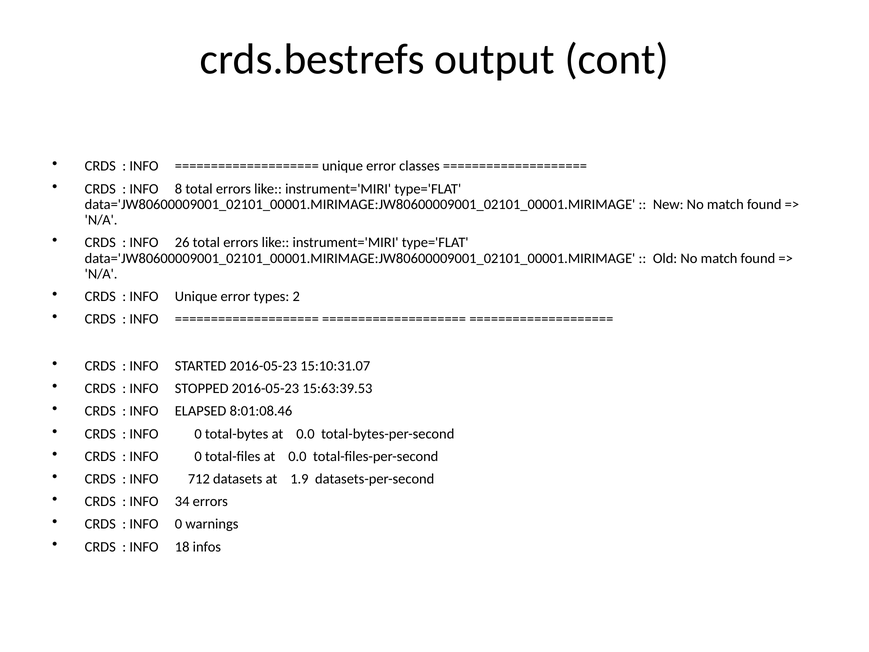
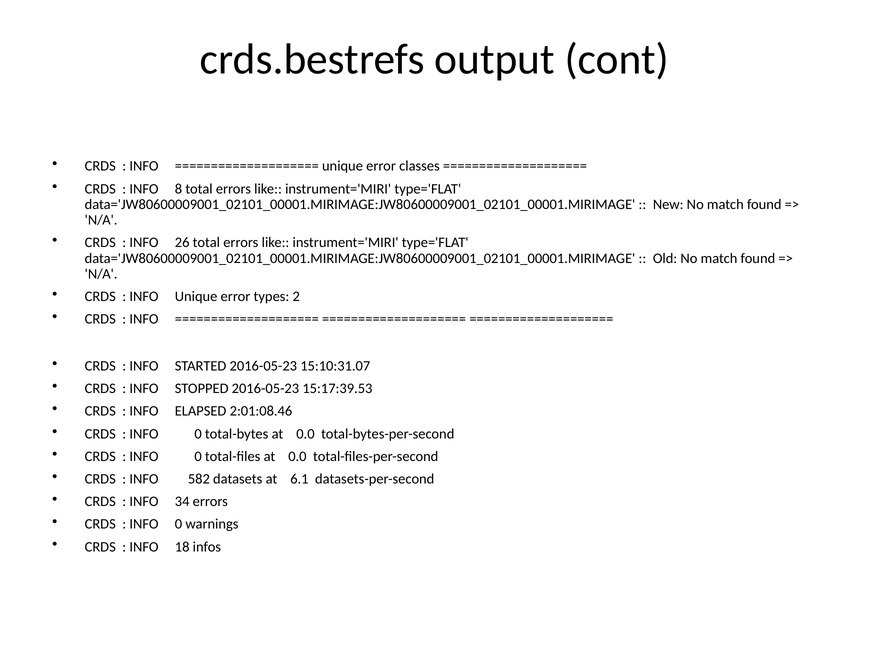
15:63:39.53: 15:63:39.53 -> 15:17:39.53 (337, 388)
8:01:08.46: 8:01:08.46 -> 2:01:08.46 (261, 411)
712: 712 -> 582 (199, 479)
1.9: 1.9 -> 6.1 (299, 479)
